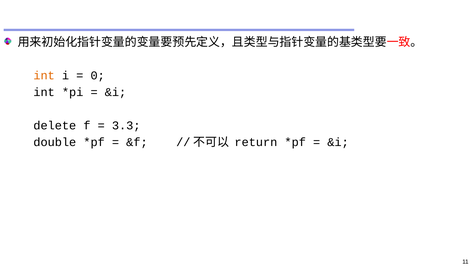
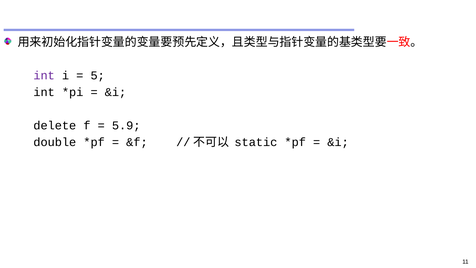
int colour: orange -> purple (44, 75)
0: 0 -> 5 (98, 75)
3.3: 3.3 -> 5.9 (126, 125)
return: return -> static (256, 142)
